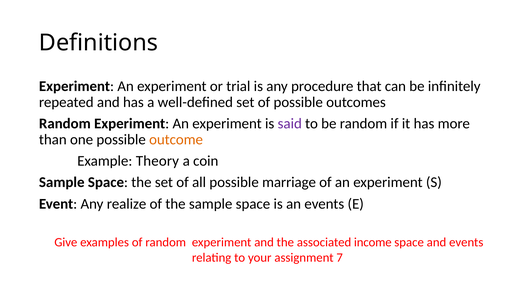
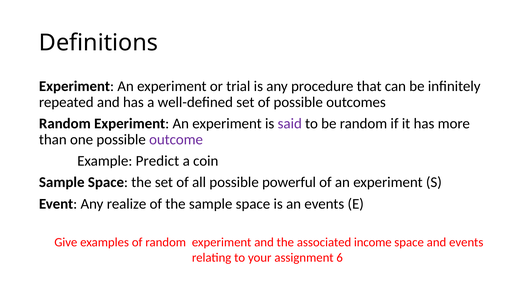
outcome colour: orange -> purple (176, 140)
Theory: Theory -> Predict (157, 161)
marriage: marriage -> powerful (289, 183)
7: 7 -> 6 (340, 258)
